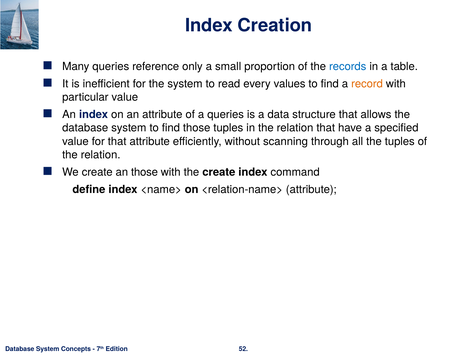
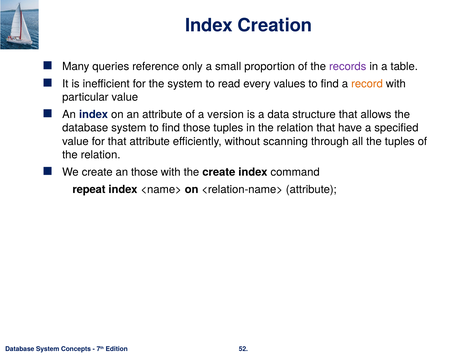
records colour: blue -> purple (348, 66)
a queries: queries -> version (226, 114)
define: define -> repeat (89, 189)
